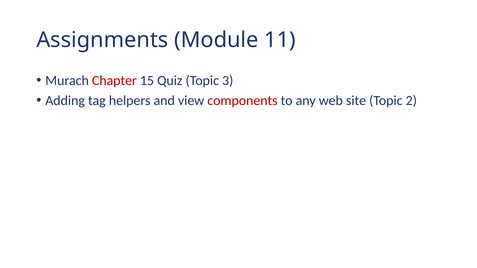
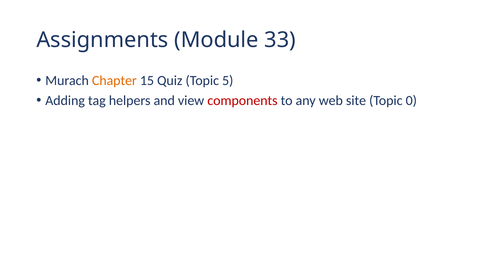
11: 11 -> 33 (280, 40)
Chapter colour: red -> orange (114, 81)
3: 3 -> 5 (228, 81)
2: 2 -> 0 (411, 101)
